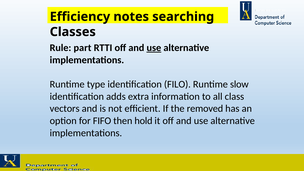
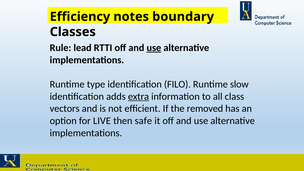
searching: searching -> boundary (183, 17)
part: part -> lead (83, 48)
extra underline: none -> present (138, 96)
FIFO: FIFO -> LIVE (102, 121)
hold: hold -> safe (143, 121)
